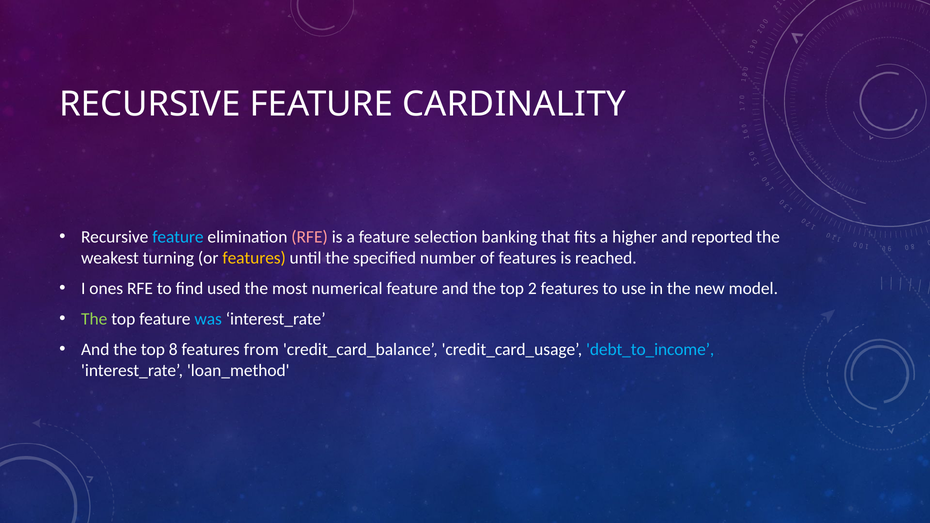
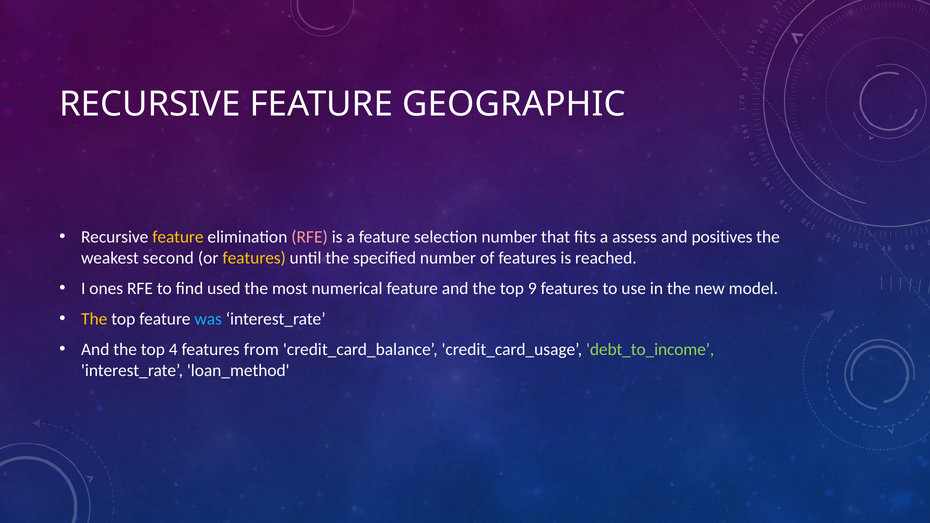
CARDINALITY: CARDINALITY -> GEOGRAPHIC (514, 104)
feature colour: light blue -> yellow (178, 237)
selection banking: banking -> number (509, 237)
higher: higher -> assess (635, 237)
reported: reported -> positives (722, 237)
turning: turning -> second (168, 258)
2: 2 -> 9 (532, 288)
The colour: light green -> yellow (94, 319)
8: 8 -> 4 (173, 350)
debt_to_income colour: light blue -> light green (650, 350)
